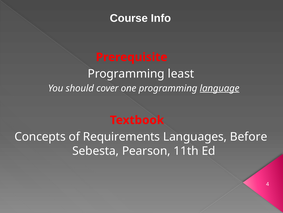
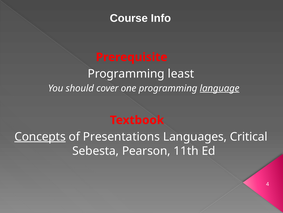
Concepts underline: none -> present (40, 136)
Requirements: Requirements -> Presentations (121, 136)
Before: Before -> Critical (249, 136)
